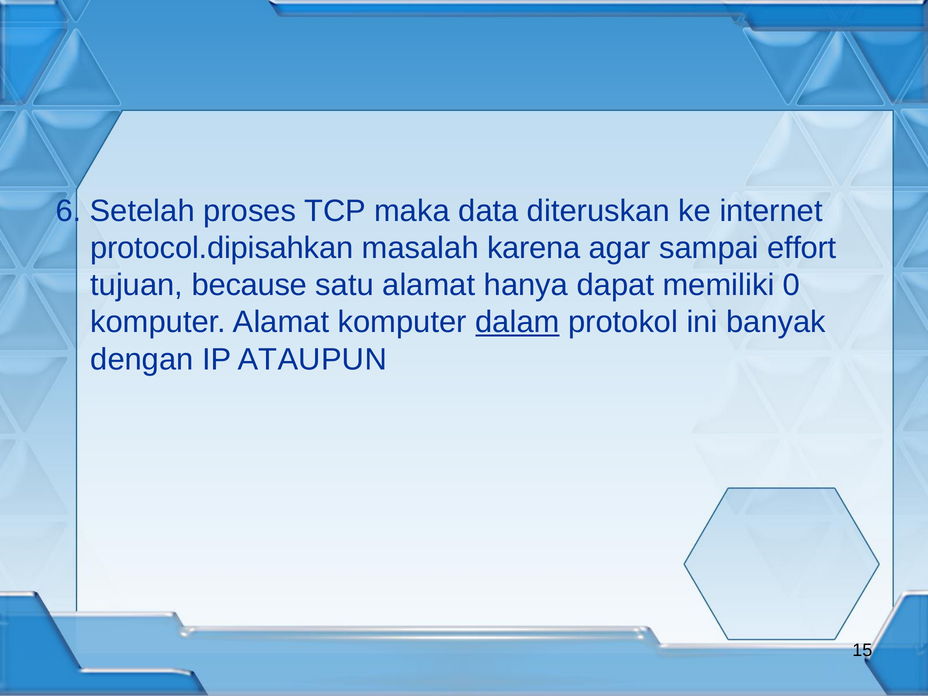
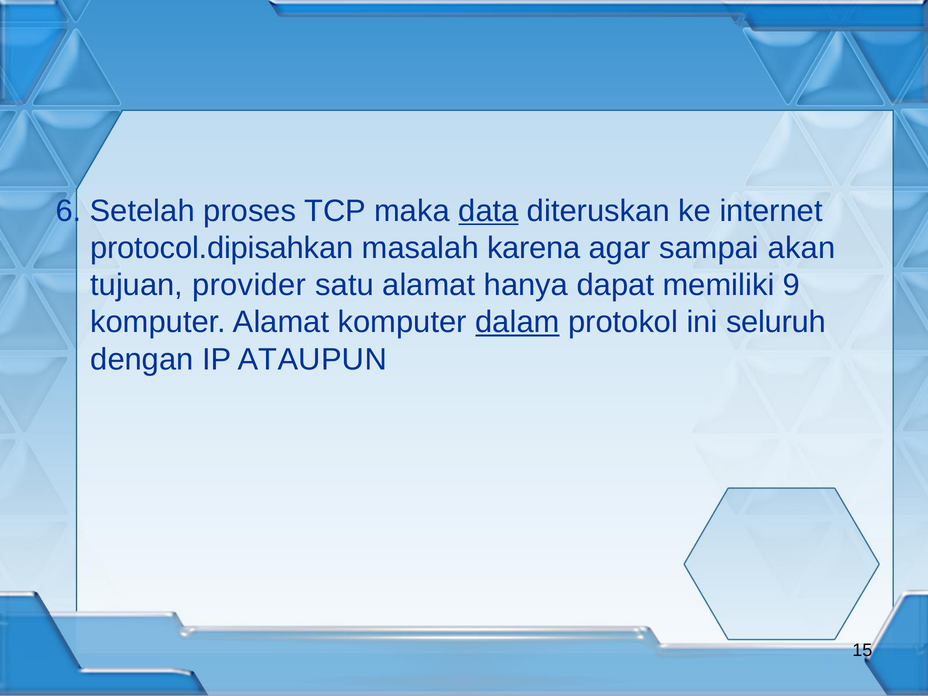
data underline: none -> present (488, 211)
effort: effort -> akan (802, 248)
because: because -> provider (249, 285)
0: 0 -> 9 (792, 285)
banyak: banyak -> seluruh (776, 322)
